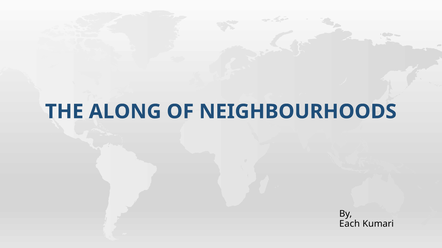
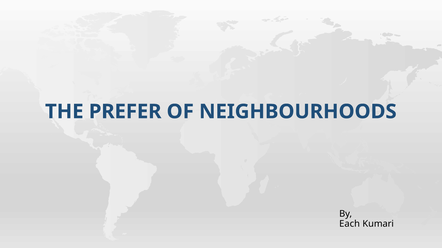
ALONG: ALONG -> PREFER (125, 112)
